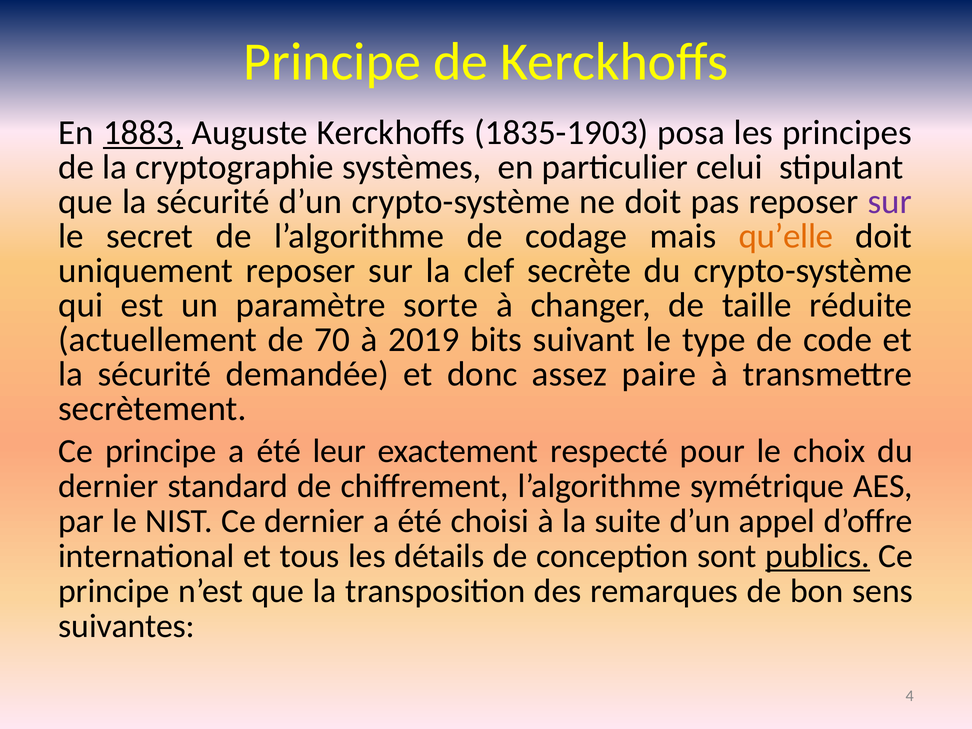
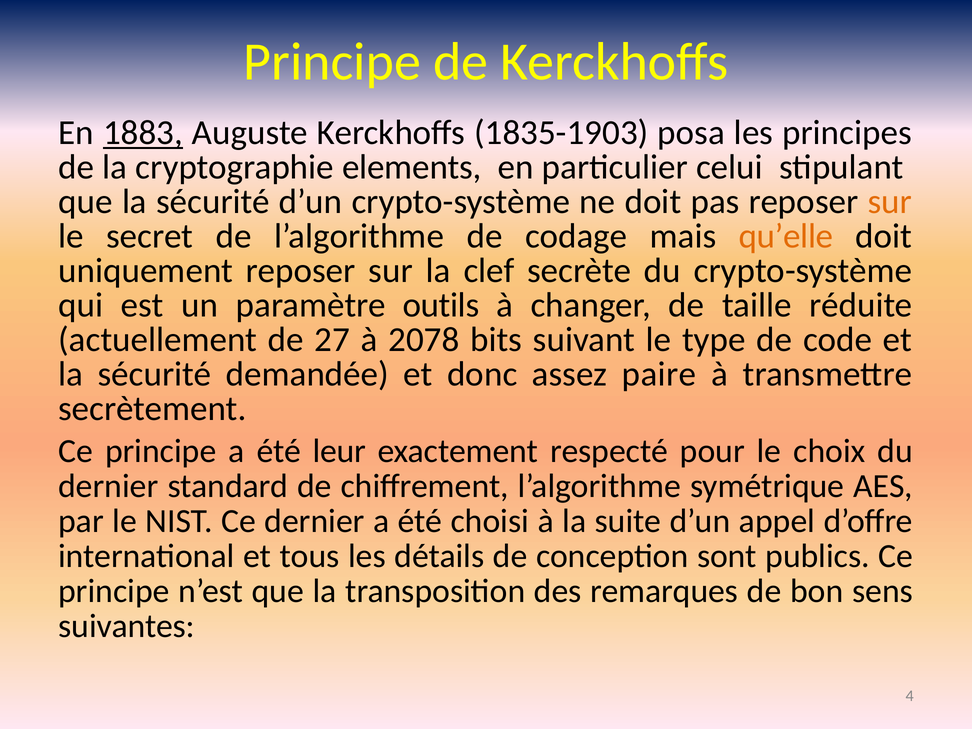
systèmes: systèmes -> elements (412, 167)
sur colour: purple -> orange (890, 202)
sorte: sorte -> outils (441, 305)
70: 70 -> 27 (332, 340)
2019: 2019 -> 2078 (424, 340)
publics underline: present -> none (818, 556)
